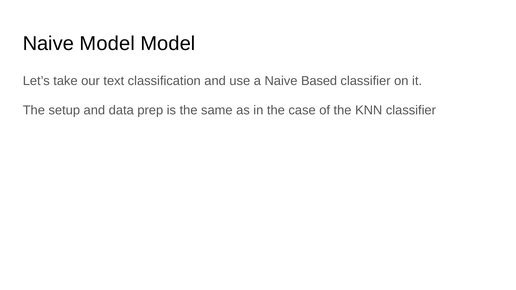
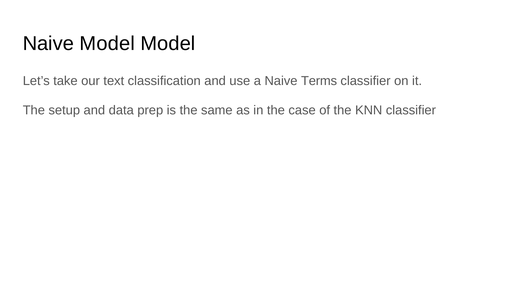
Based: Based -> Terms (319, 81)
